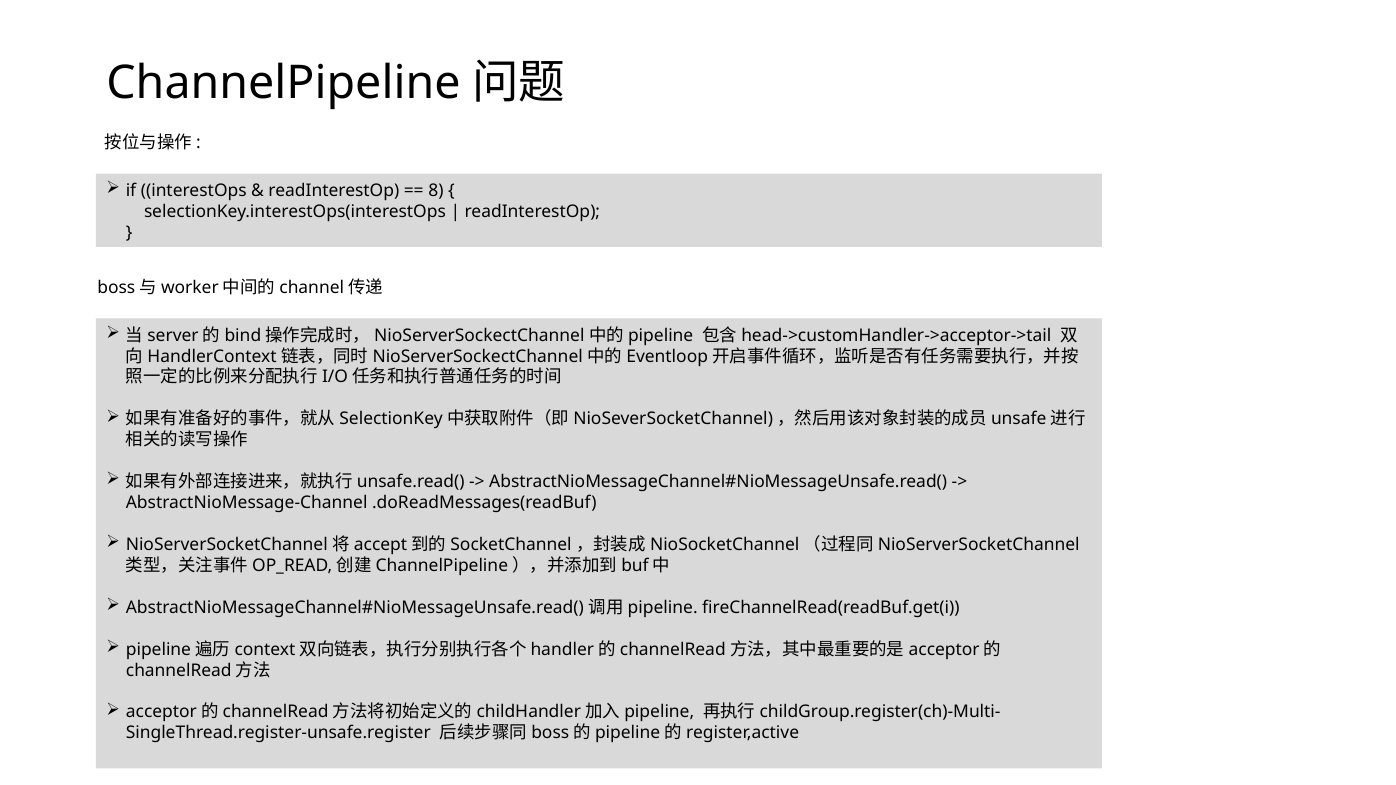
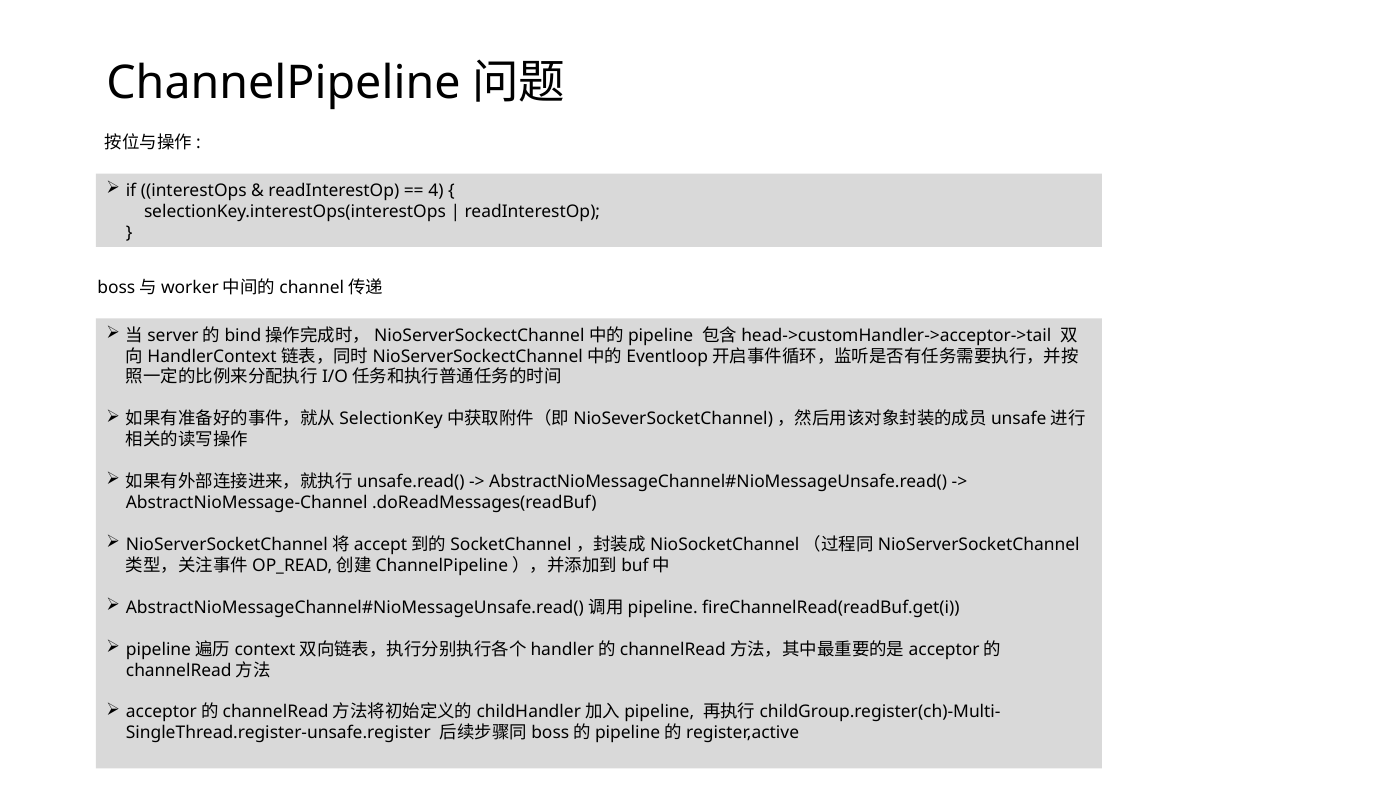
8: 8 -> 4 (436, 191)
